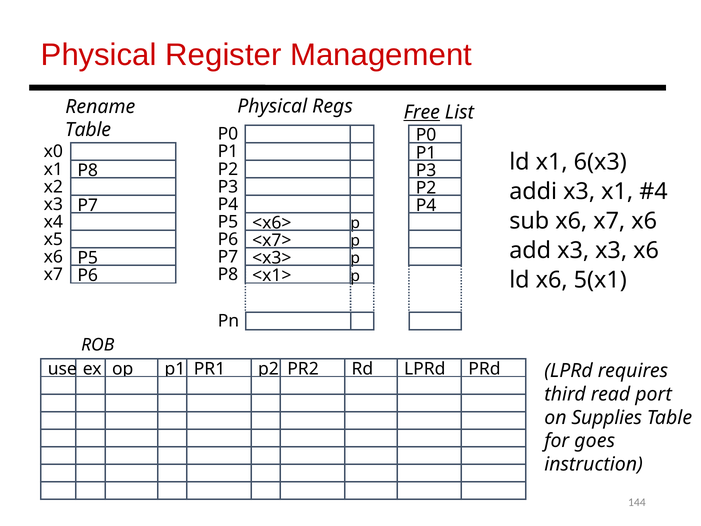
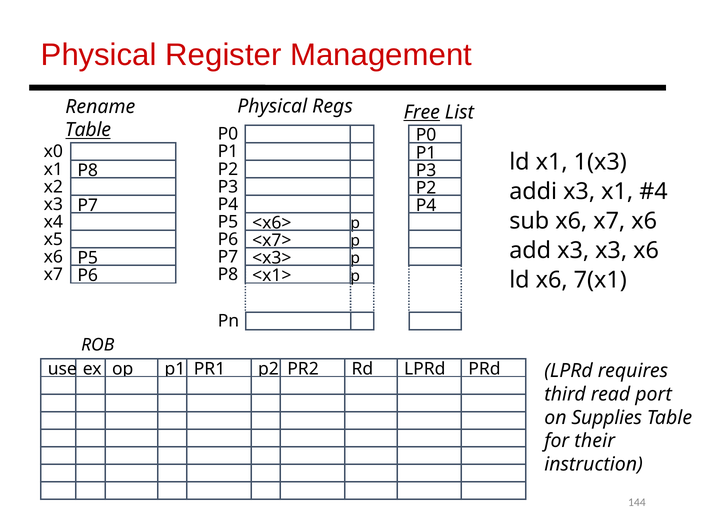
Table underline: none -> present (88, 130)
6(x3: 6(x3 -> 1(x3 (600, 162)
5(x1: 5(x1 -> 7(x1 (600, 280)
goes: goes -> their (595, 441)
